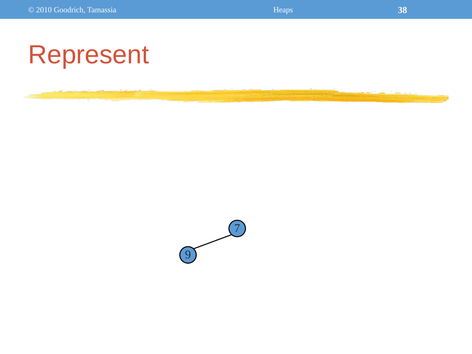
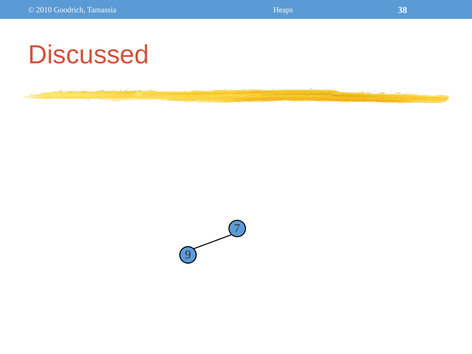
Represent: Represent -> Discussed (89, 55)
